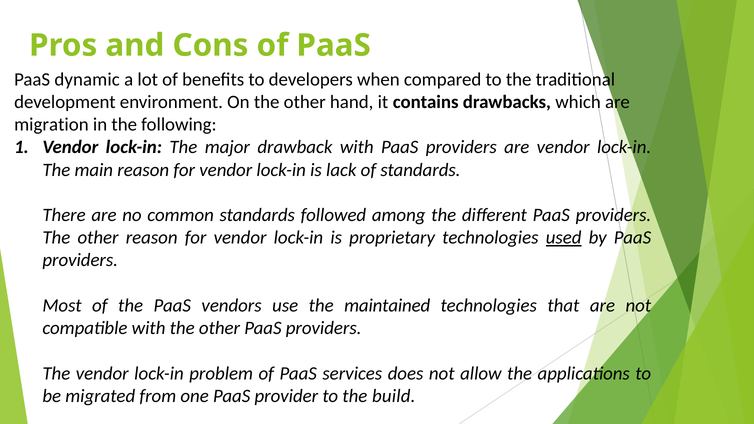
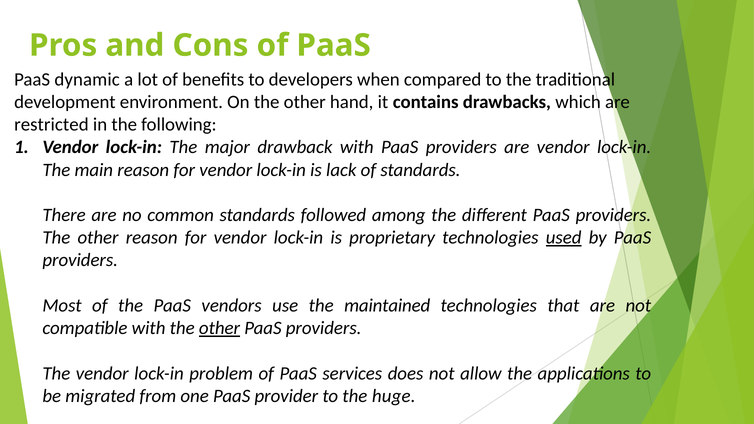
migration: migration -> restricted (51, 125)
other underline: none -> present (220, 328)
build: build -> huge (394, 396)
